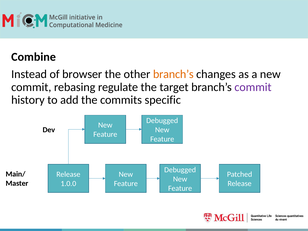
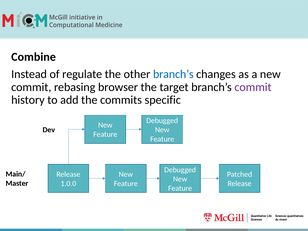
browser: browser -> regulate (82, 74)
branch’s colour: orange -> blue (173, 74)
regulate: regulate -> browser (118, 87)
